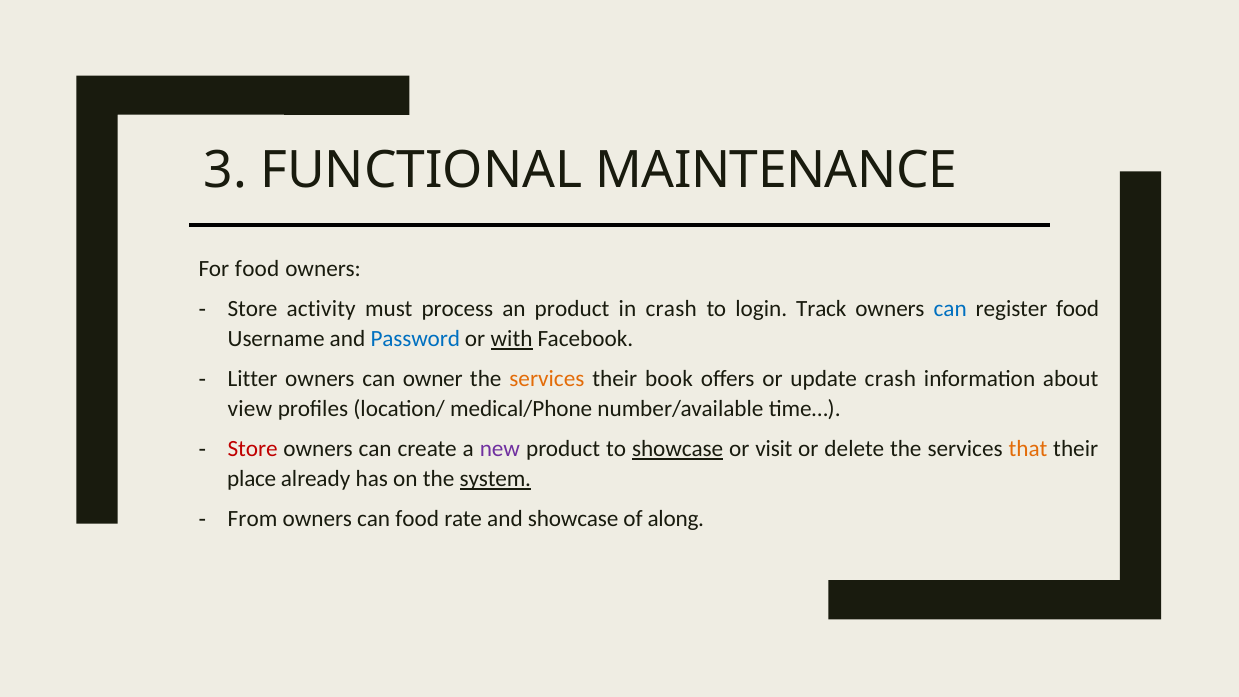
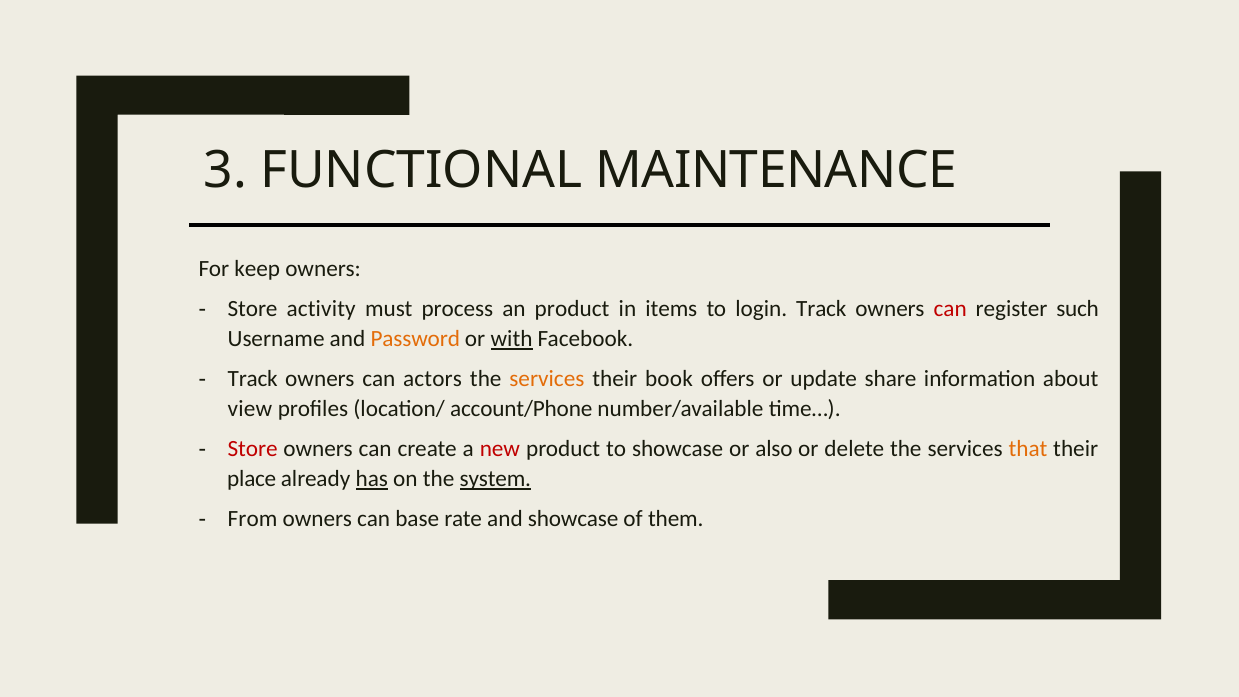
For food: food -> keep (257, 269)
in crash: crash -> items (671, 309)
can colour: blue -> red (950, 309)
register food: food -> such (1078, 309)
Password colour: blue -> orange (415, 339)
Litter: Litter -> Track (253, 379)
owner: owner -> actors (433, 379)
update crash: crash -> share (891, 379)
medical/Phone: medical/Phone -> account/Phone (521, 409)
new colour: purple -> red (500, 449)
showcase underline: present -> none (678, 449)
visit: visit -> also (774, 449)
has underline: none -> present (372, 479)
can food: food -> base (417, 519)
along: along -> them (676, 519)
